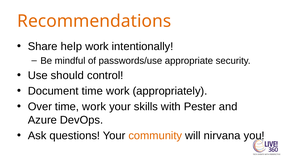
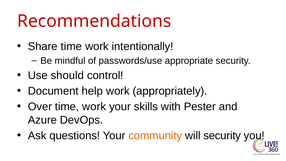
Recommendations colour: orange -> red (94, 21)
Share help: help -> time (71, 46)
Document time: time -> help (92, 91)
will nirvana: nirvana -> security (222, 135)
